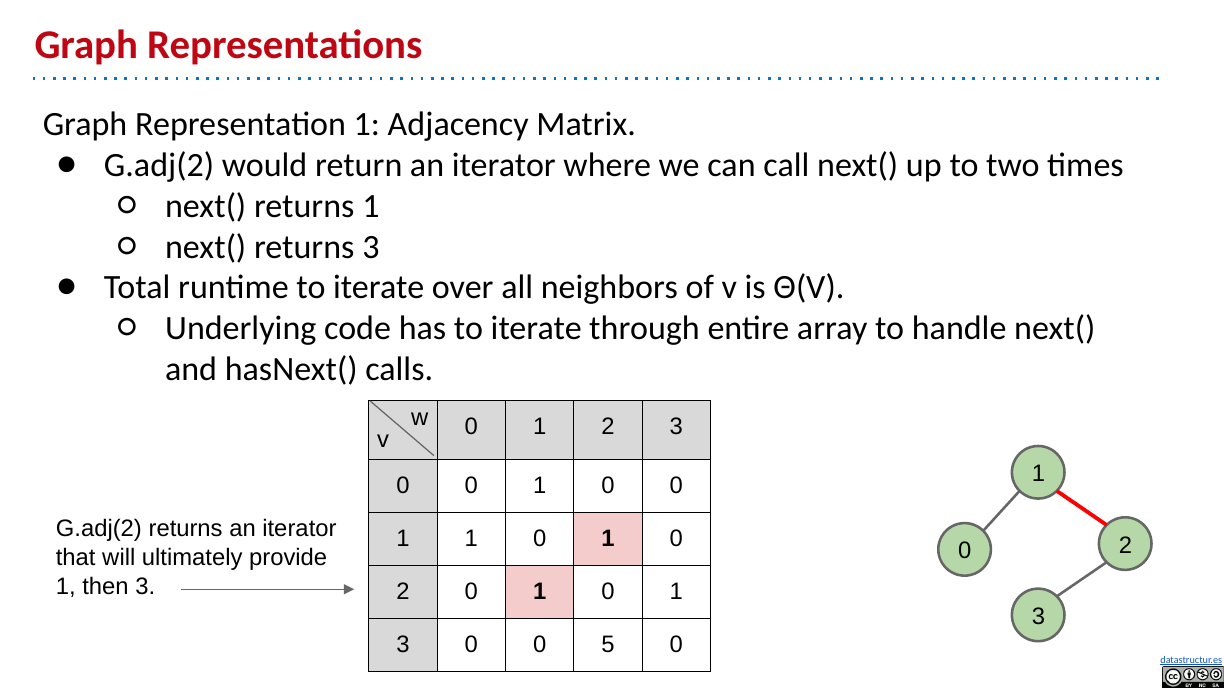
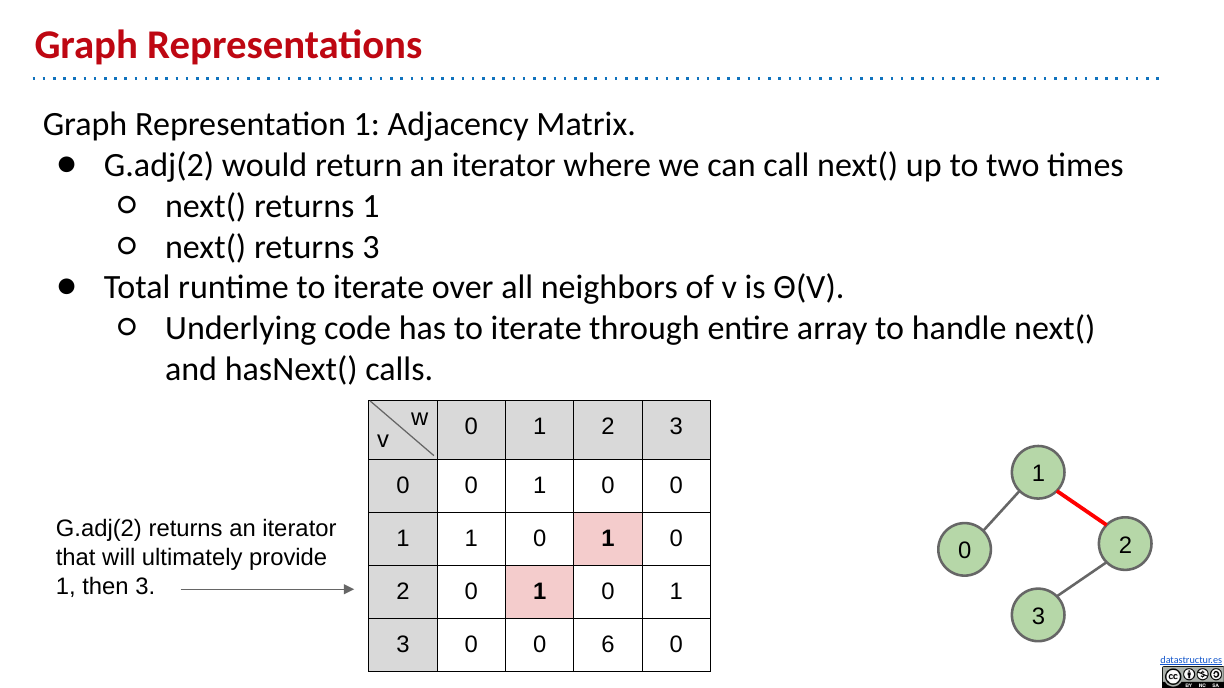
5: 5 -> 6 (608, 645)
